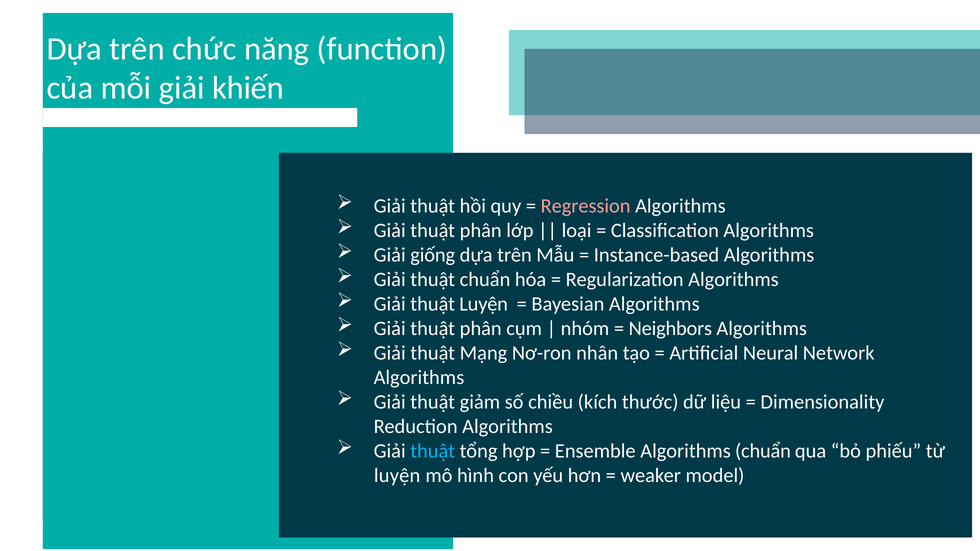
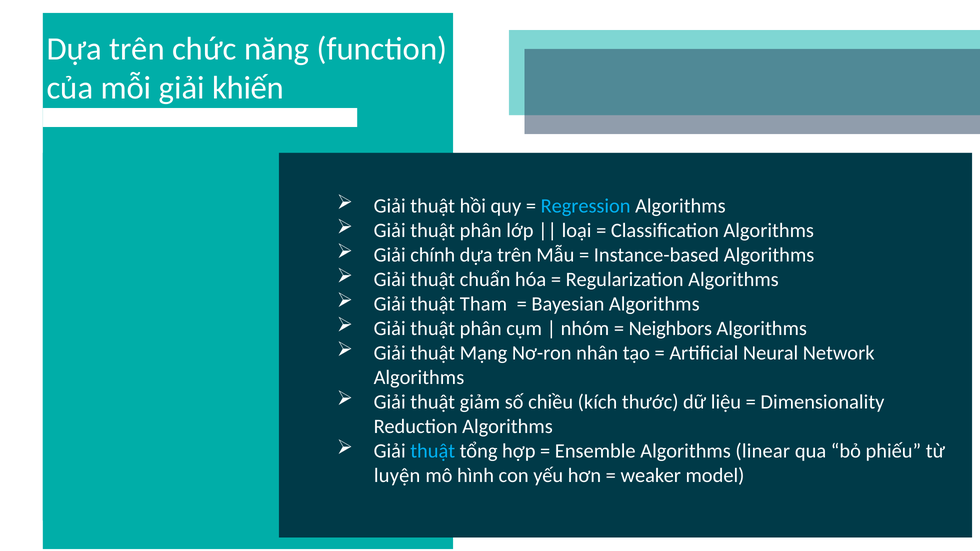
Regression colour: pink -> light blue (586, 206)
giống: giống -> chính (433, 255)
thuật Luyện: Luyện -> Tham (483, 304)
Algorithms chuẩn: chuẩn -> linear (763, 451)
